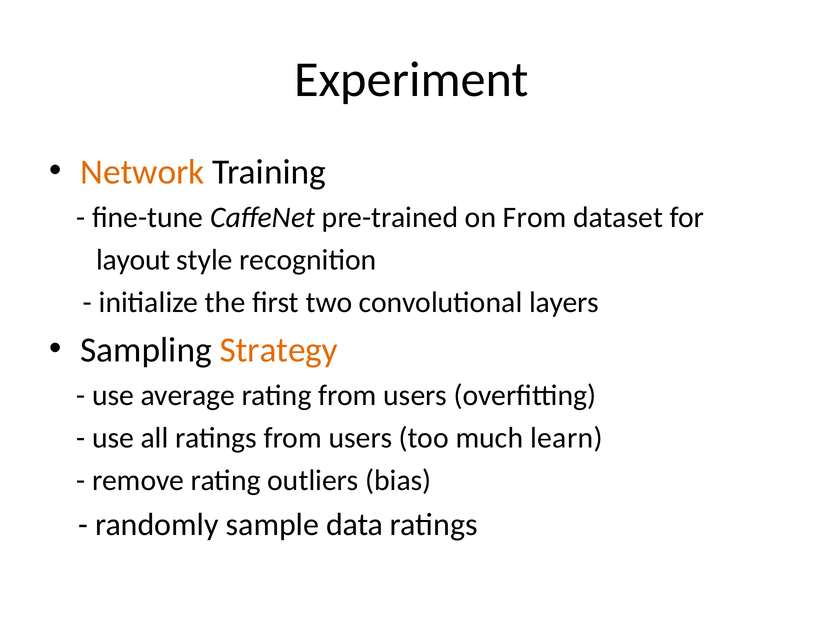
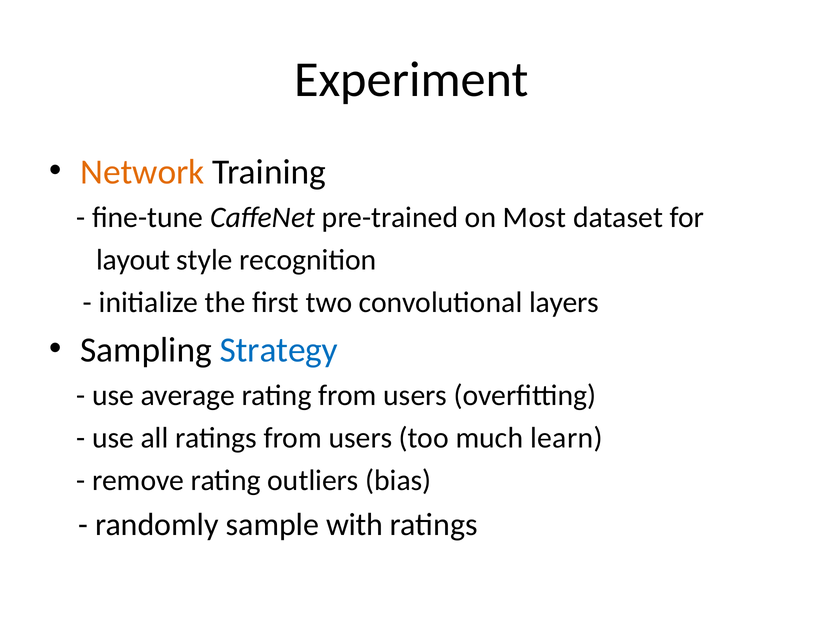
on From: From -> Most (535, 217)
Strategy colour: orange -> blue (279, 350)
data: data -> with (355, 525)
